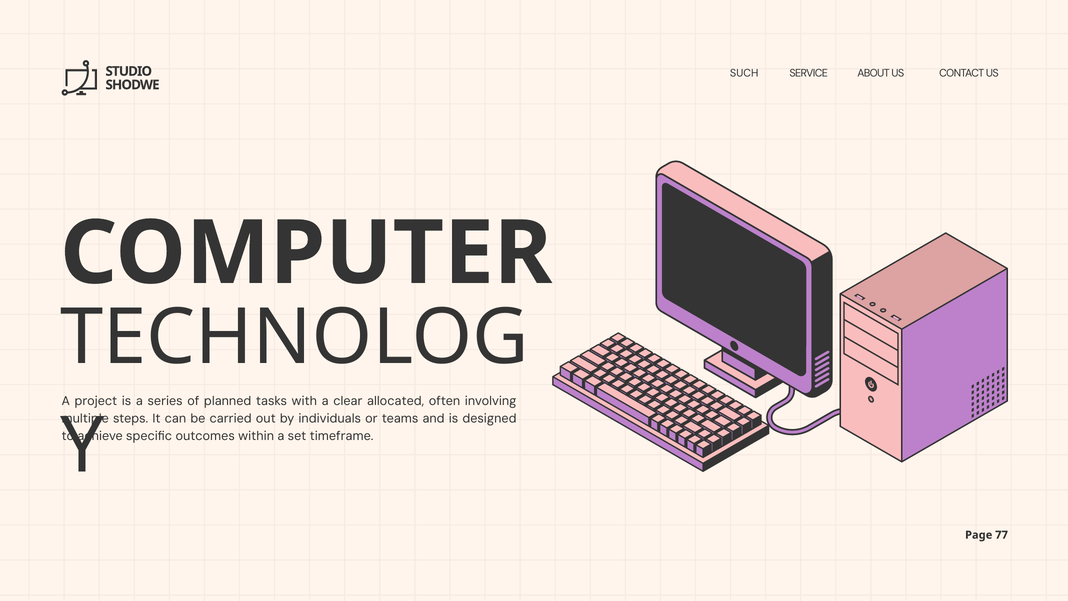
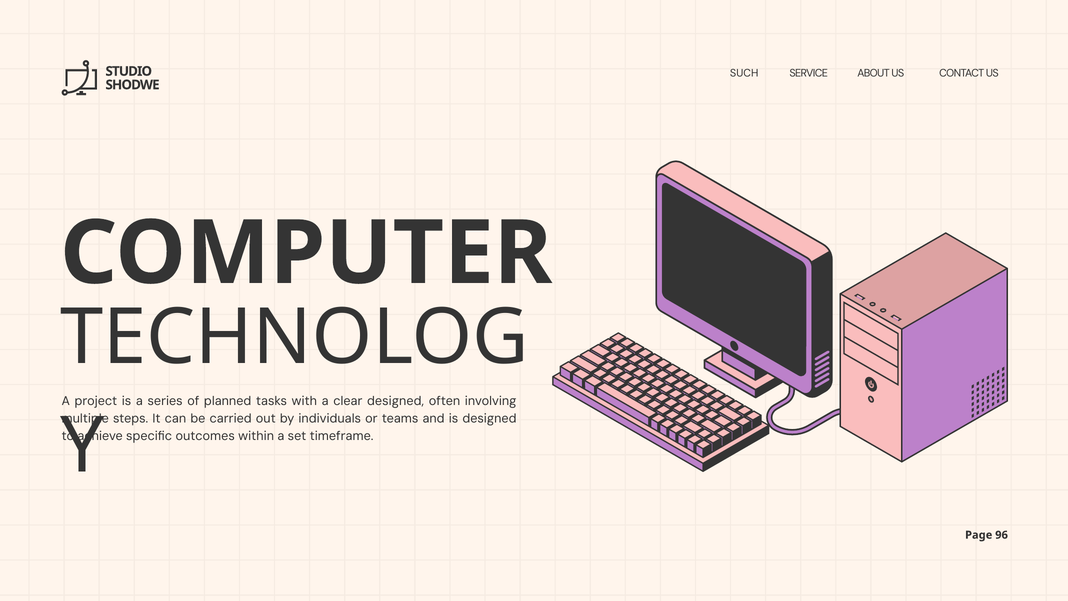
clear allocated: allocated -> designed (396, 401)
77: 77 -> 96 (1002, 535)
